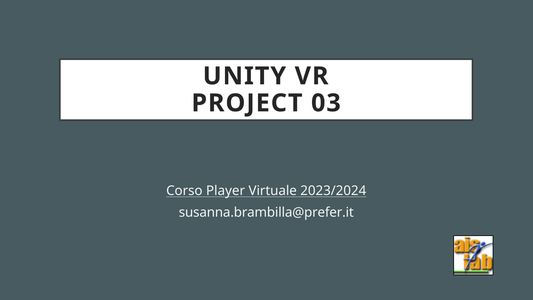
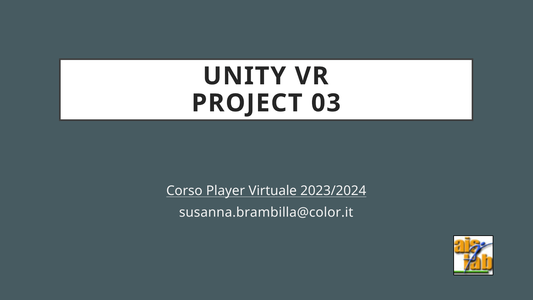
susanna.brambilla@prefer.it: susanna.brambilla@prefer.it -> susanna.brambilla@color.it (266, 212)
